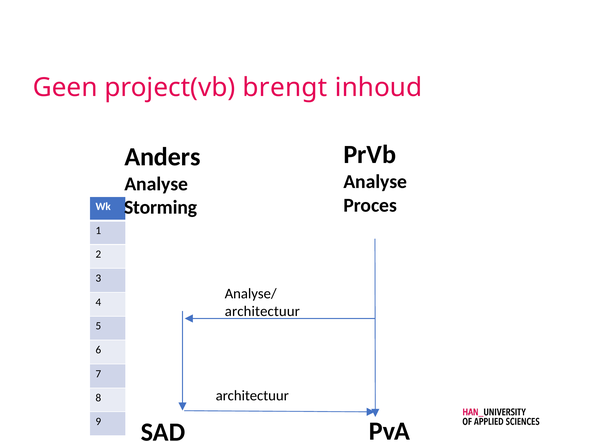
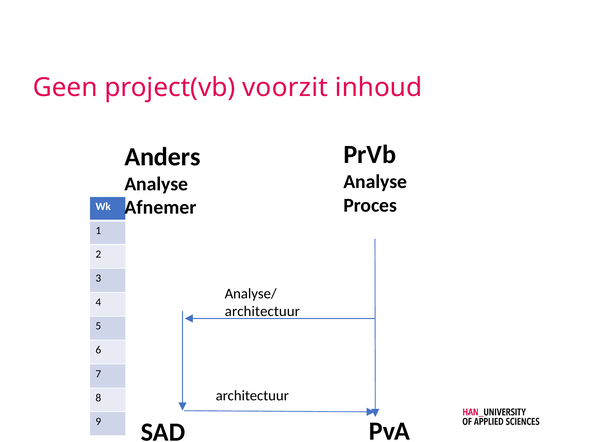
brengt: brengt -> voorzit (285, 88)
Storming: Storming -> Afnemer (160, 207)
